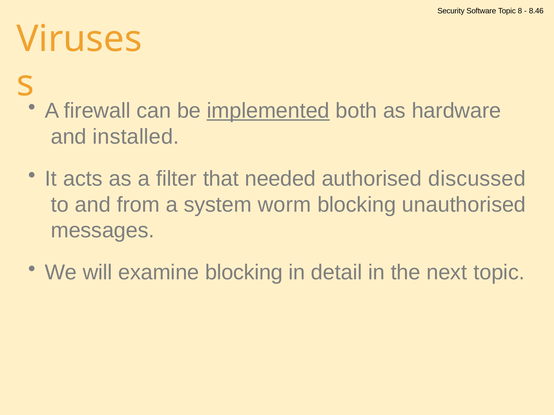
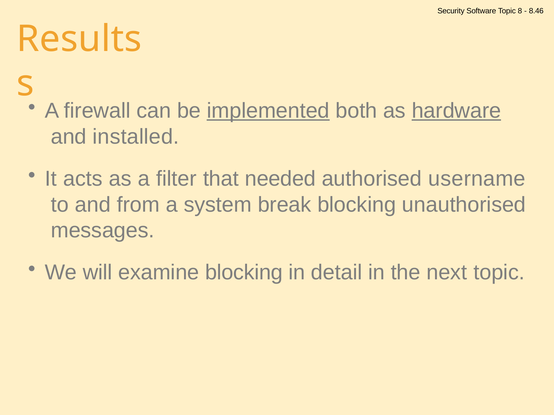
Viruses: Viruses -> Results (79, 39)
hardware underline: none -> present (456, 111)
discussed: discussed -> username (477, 179)
worm: worm -> break (285, 205)
